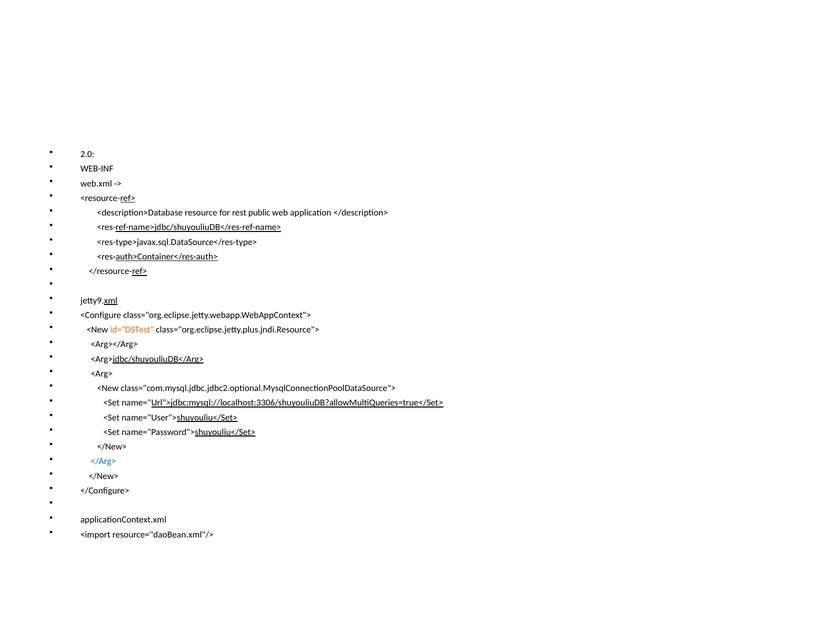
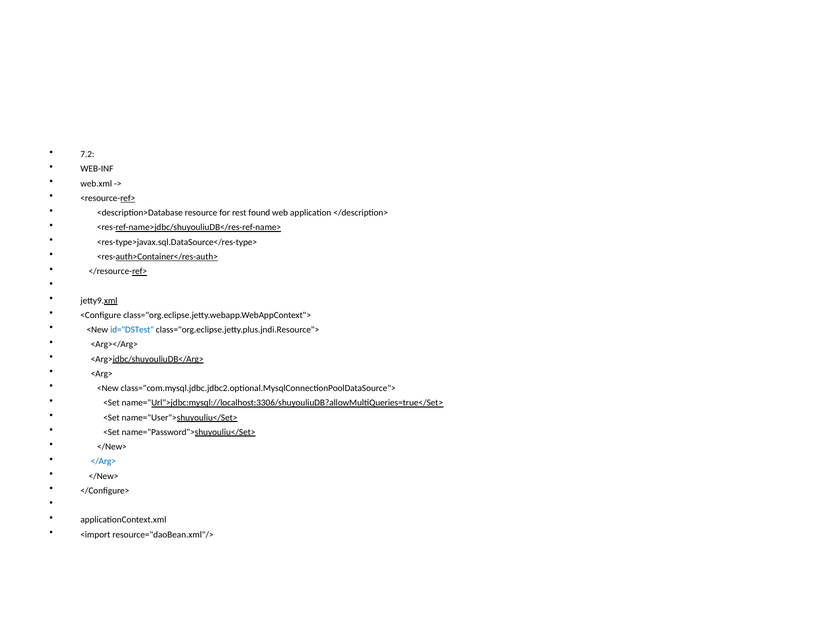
2.0: 2.0 -> 7.2 (87, 154)
public: public -> found (259, 213)
id="DSTest colour: orange -> blue (132, 330)
